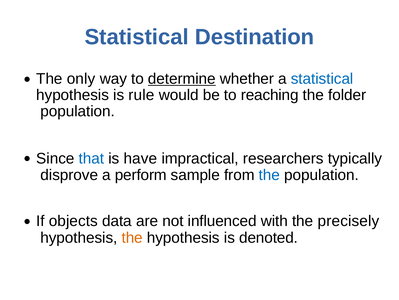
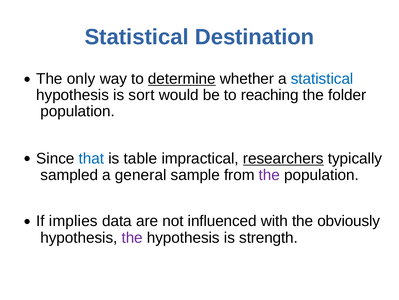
rule: rule -> sort (141, 95)
have: have -> table (140, 158)
researchers underline: none -> present (283, 158)
disprove: disprove -> sampled (69, 175)
perform: perform -> general (141, 175)
the colour: blue -> purple (269, 175)
objects: objects -> implies (73, 221)
precisely: precisely -> obviously (349, 221)
the colour: orange -> purple (132, 237)
denoted: denoted -> strength (269, 237)
